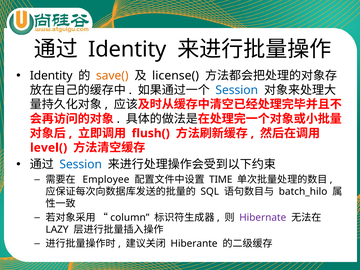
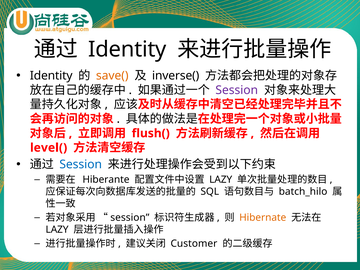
license(: license( -> inverse( (176, 76)
Session colour: blue -> purple (237, 90)
Employee: Employee -> Hiberante (106, 180)
TIME: TIME -> LAZY (221, 180)
column: column -> session (130, 218)
Hibernate colour: purple -> orange (263, 218)
Hiberante: Hiberante -> Customer (194, 244)
